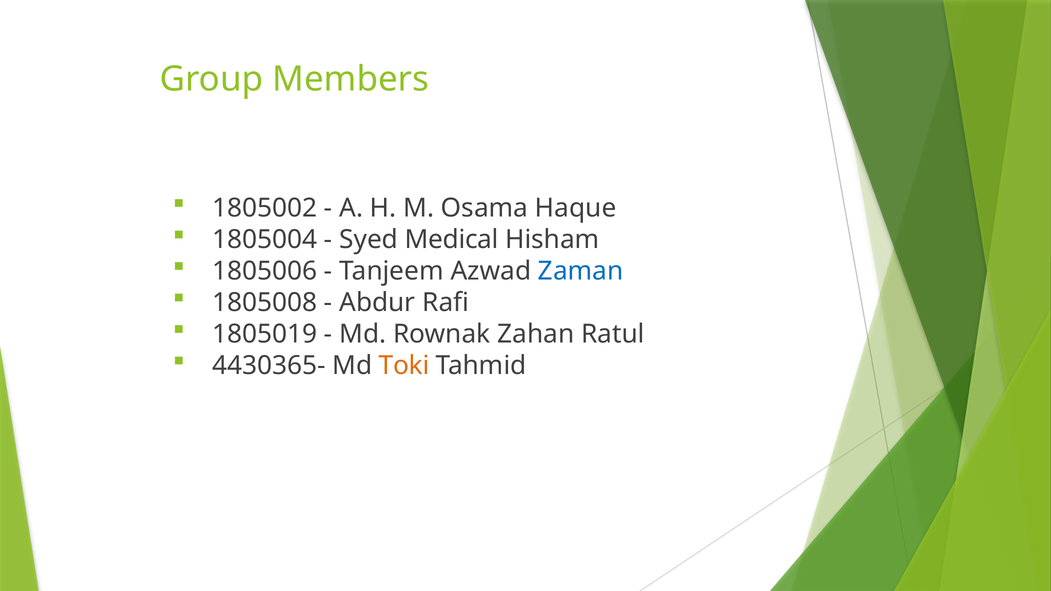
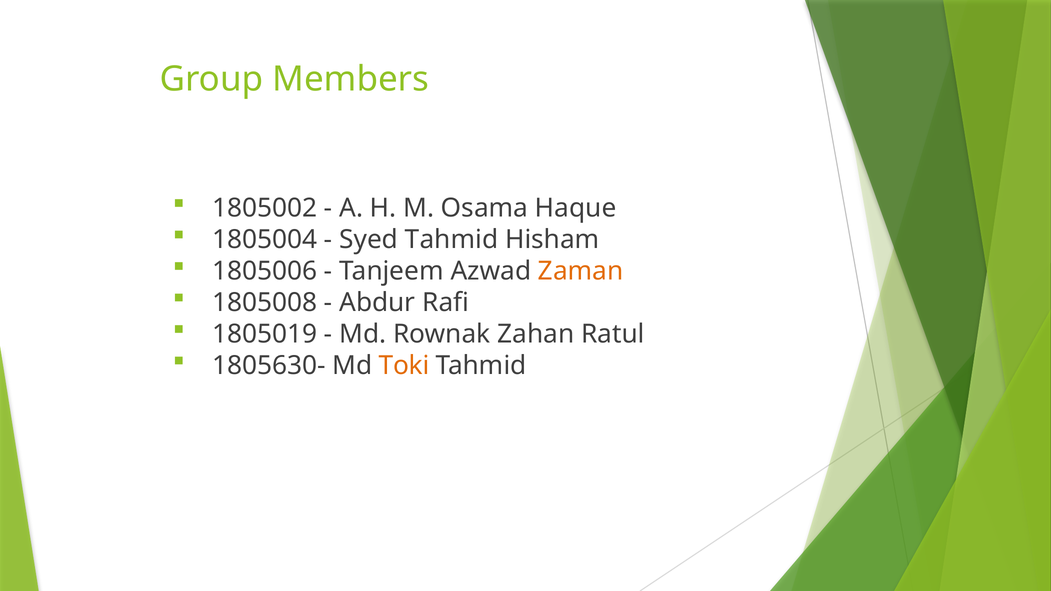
Syed Medical: Medical -> Tahmid (452, 240)
Zaman colour: blue -> orange (581, 271)
4430365-: 4430365- -> 1805630- (269, 366)
